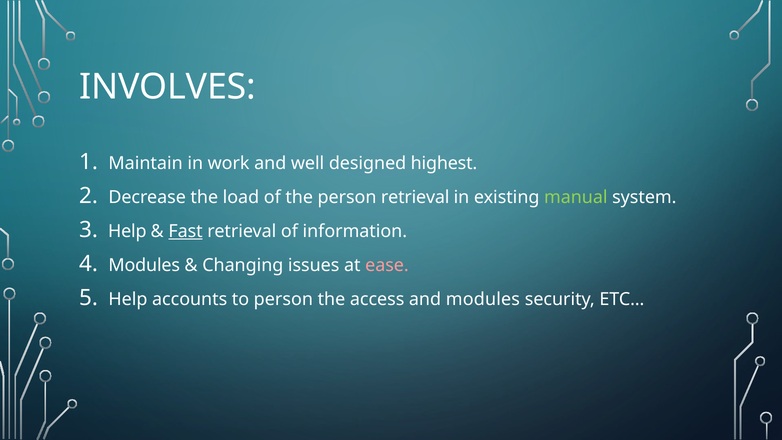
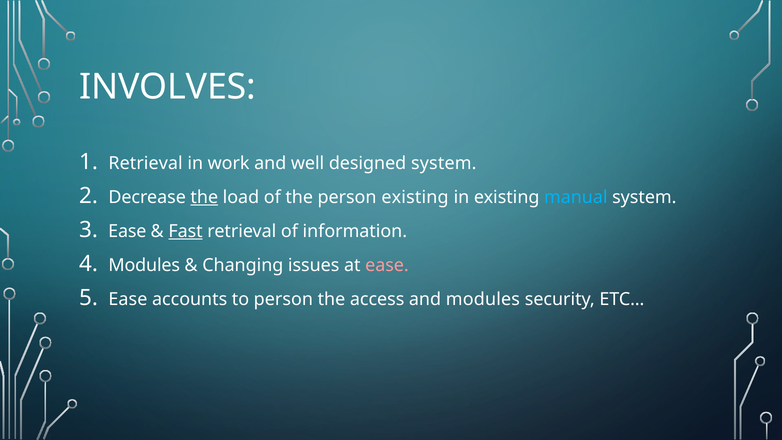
Maintain: Maintain -> Retrieval (146, 164)
designed highest: highest -> system (444, 164)
the underline: none -> present (204, 197)
person retrieval: retrieval -> existing (415, 197)
manual colour: light green -> light blue (576, 197)
Help: Help -> Ease (127, 231)
Help: Help -> Ease (128, 299)
